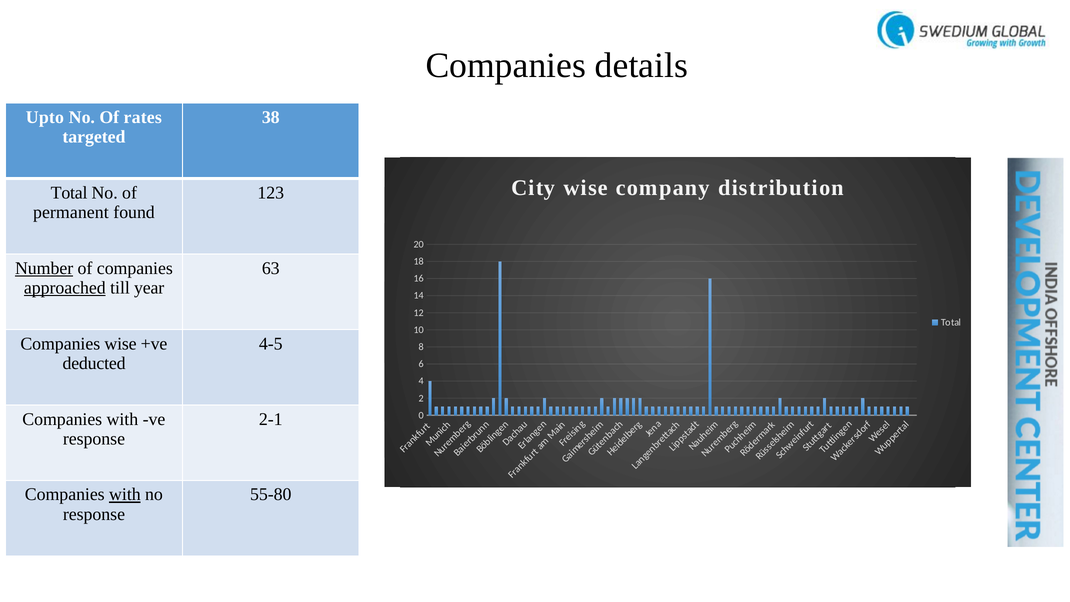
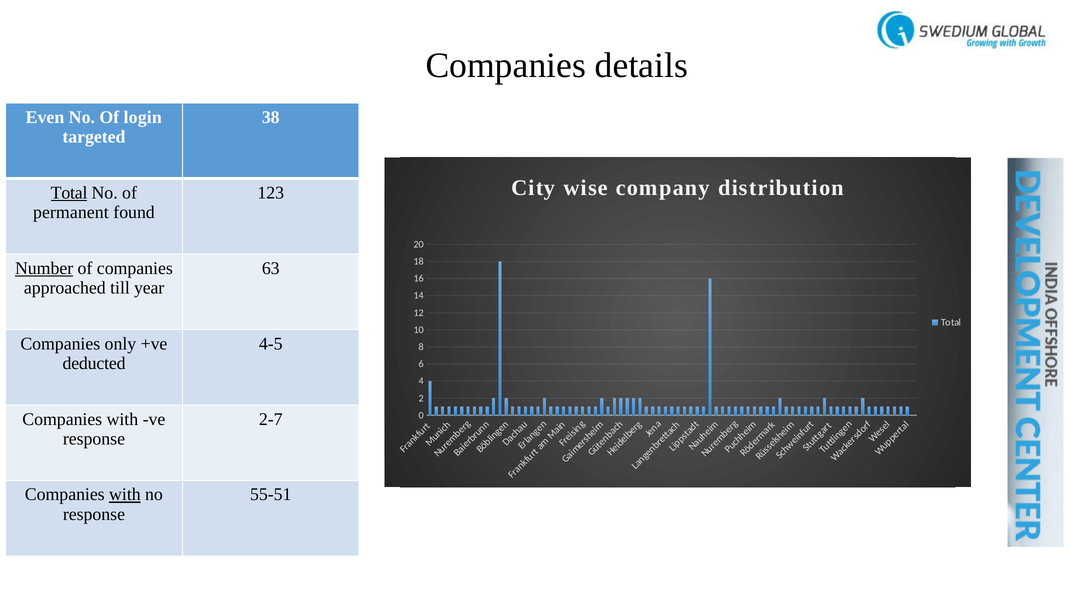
Upto: Upto -> Even (45, 117)
rates: rates -> login (143, 117)
Total underline: none -> present (69, 193)
approached underline: present -> none (65, 288)
Companies wise: wise -> only (120, 344)
2-1: 2-1 -> 2-7 (271, 419)
55-80: 55-80 -> 55-51 (271, 494)
